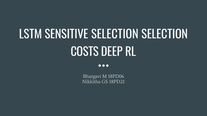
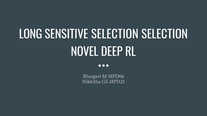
LSTM: LSTM -> LONG (31, 35)
COSTS: COSTS -> NOVEL (85, 52)
